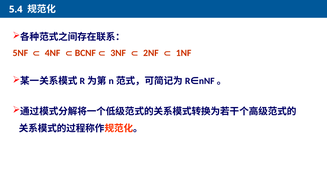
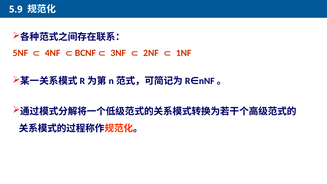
5.4: 5.4 -> 5.9 (16, 9)
